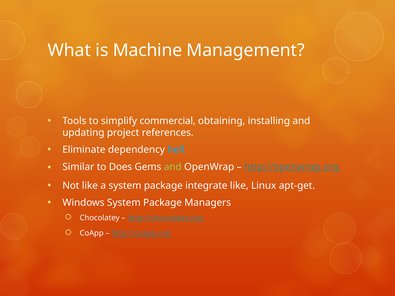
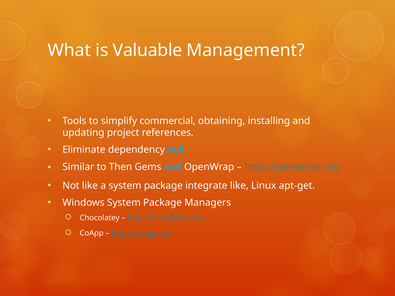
Machine: Machine -> Valuable (148, 50)
Does: Does -> Then (120, 167)
and colour: light green -> light blue (173, 167)
